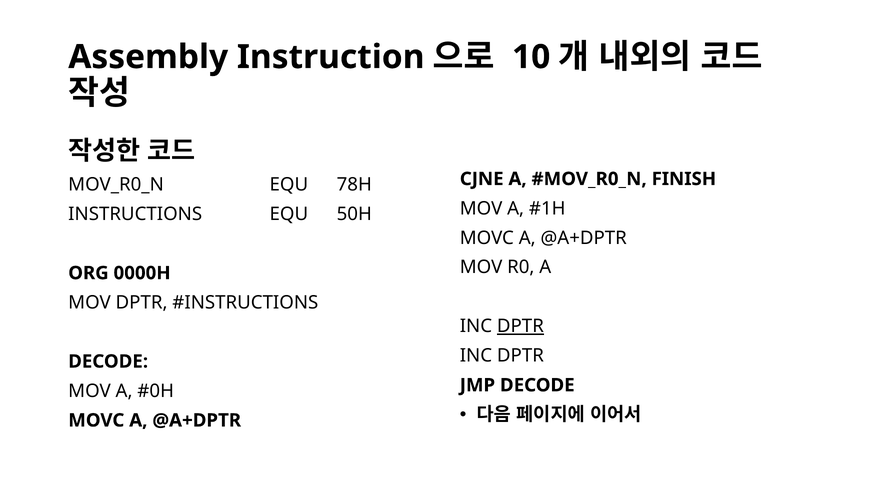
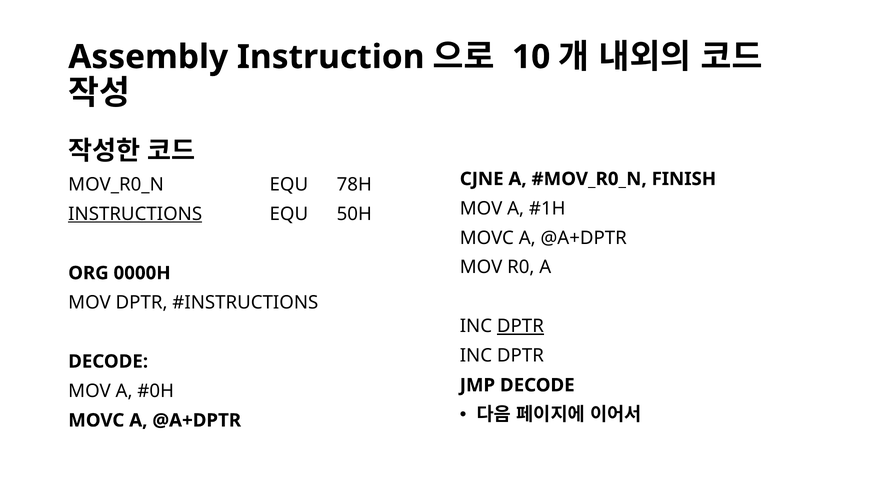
INSTRUCTIONS underline: none -> present (135, 214)
